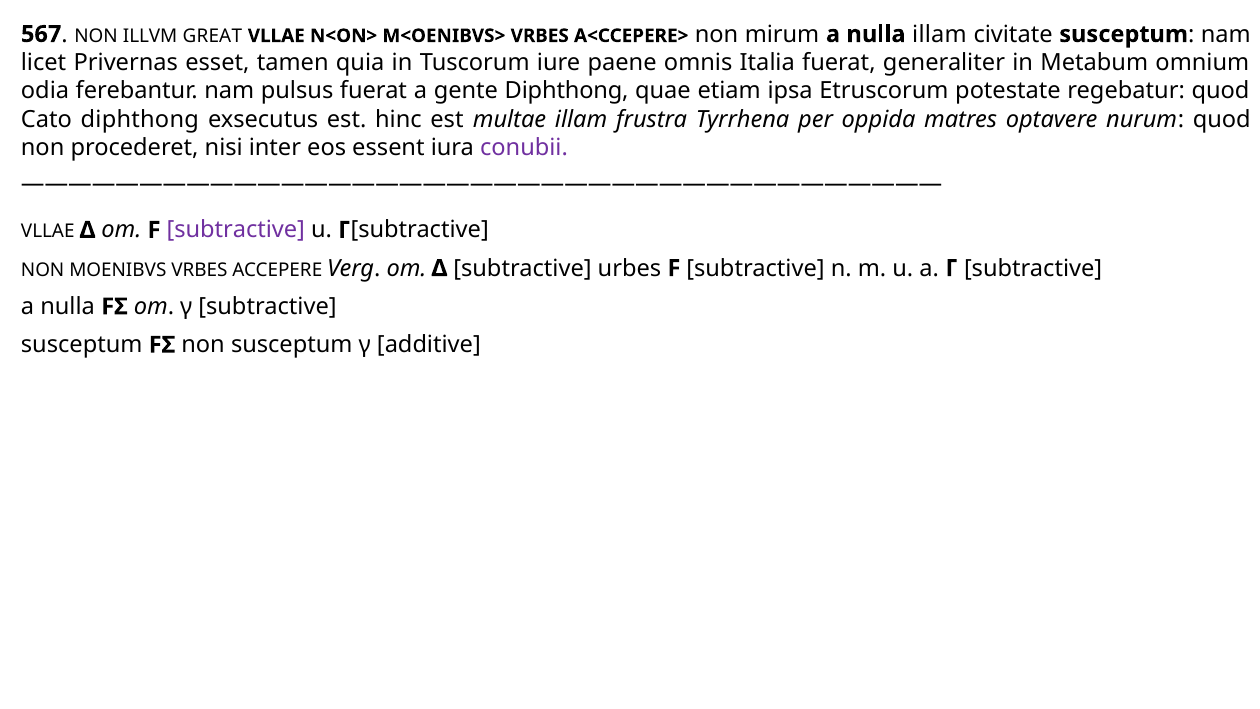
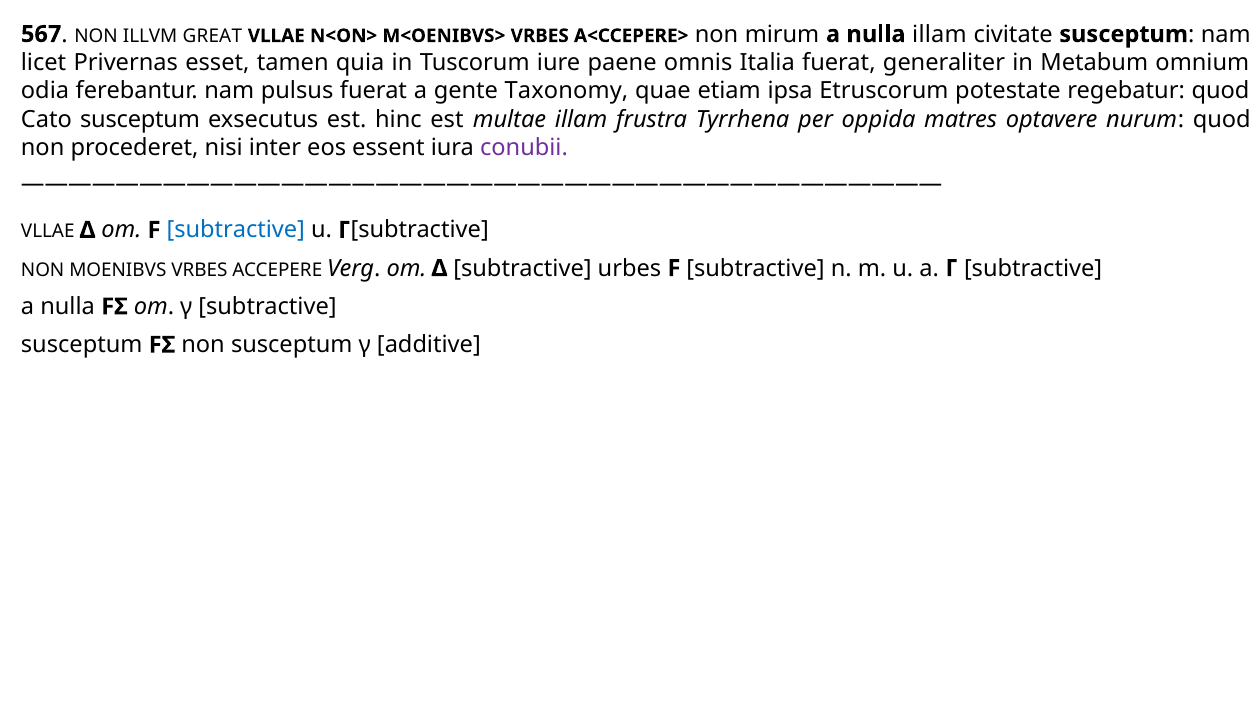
gente Diphthong: Diphthong -> Taxonomy (566, 91)
Cato diphthong: diphthong -> susceptum (140, 119)
subtractive colour: purple -> blue (236, 230)
